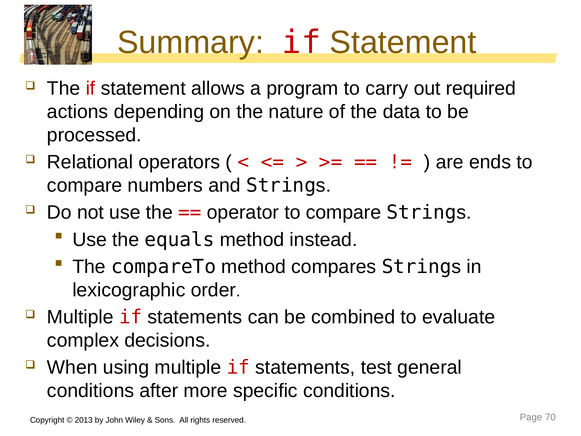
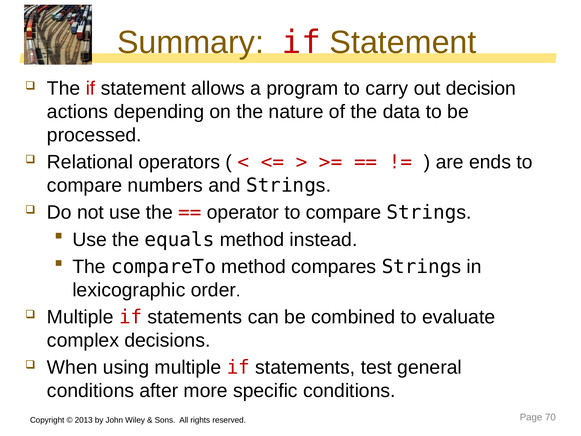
required: required -> decision (481, 89)
